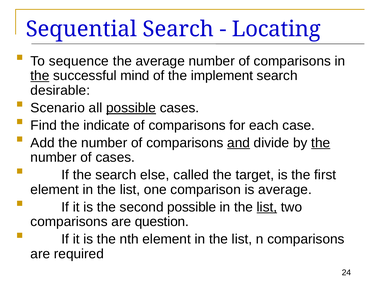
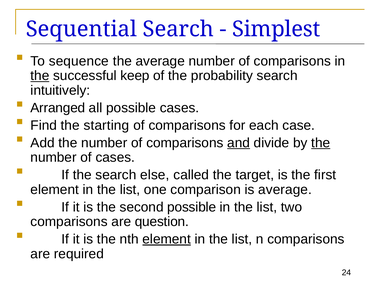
Locating: Locating -> Simplest (276, 29)
mind: mind -> keep (135, 76)
implement: implement -> probability (222, 76)
desirable: desirable -> intuitively (60, 91)
Scenario: Scenario -> Arranged (58, 108)
possible underline: present -> none (131, 108)
indicate: indicate -> starting (106, 126)
list underline: present -> none (267, 208)
element underline: none -> present (167, 240)
